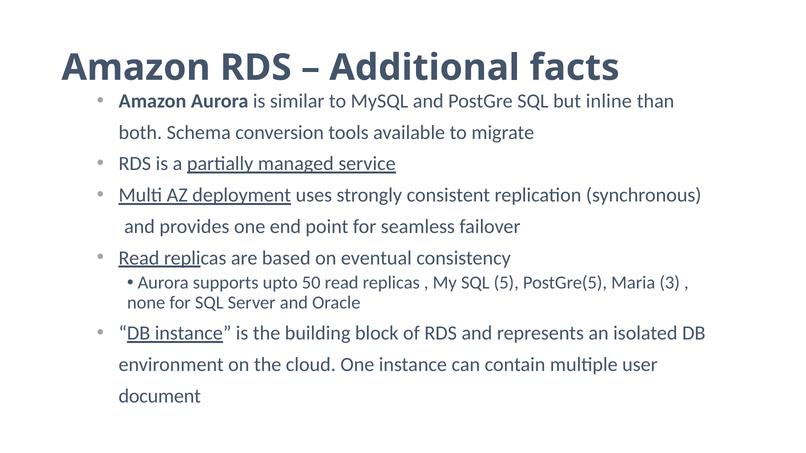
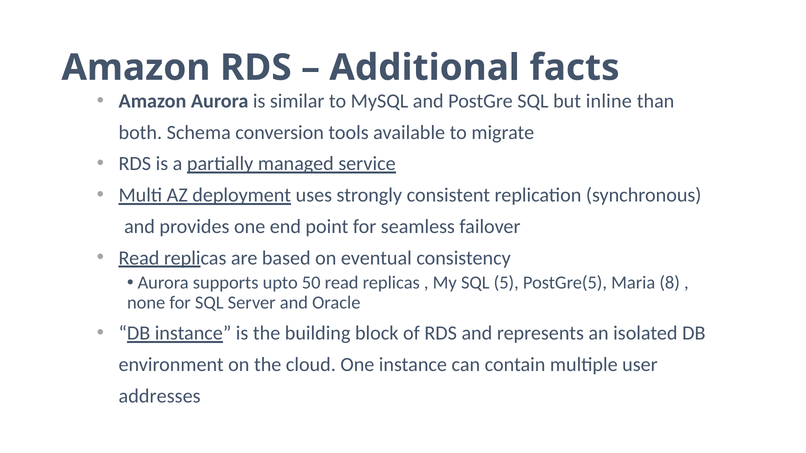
3: 3 -> 8 (670, 283)
document: document -> addresses (160, 396)
